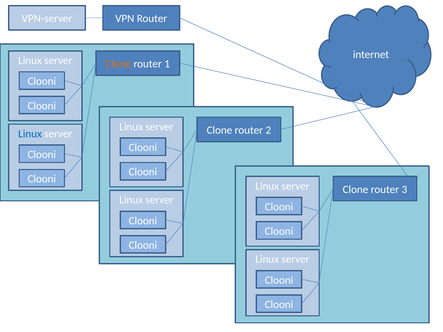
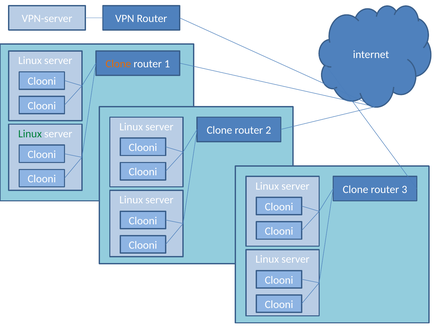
Linux colour: blue -> green (30, 134)
